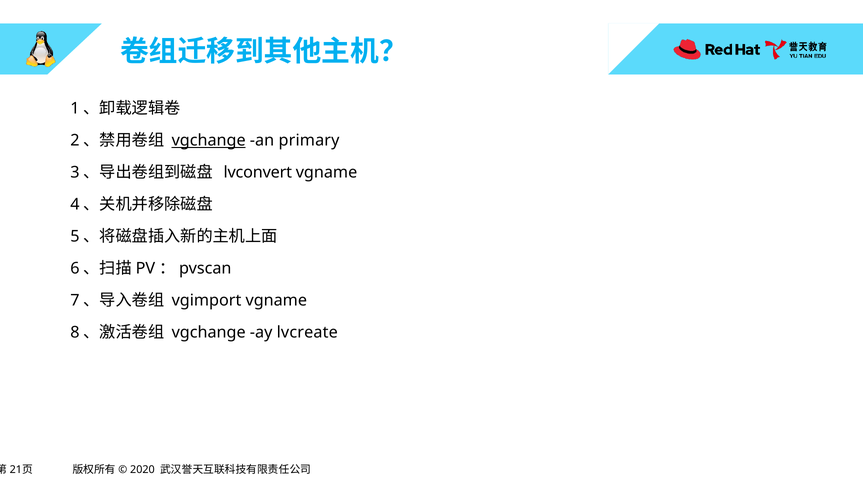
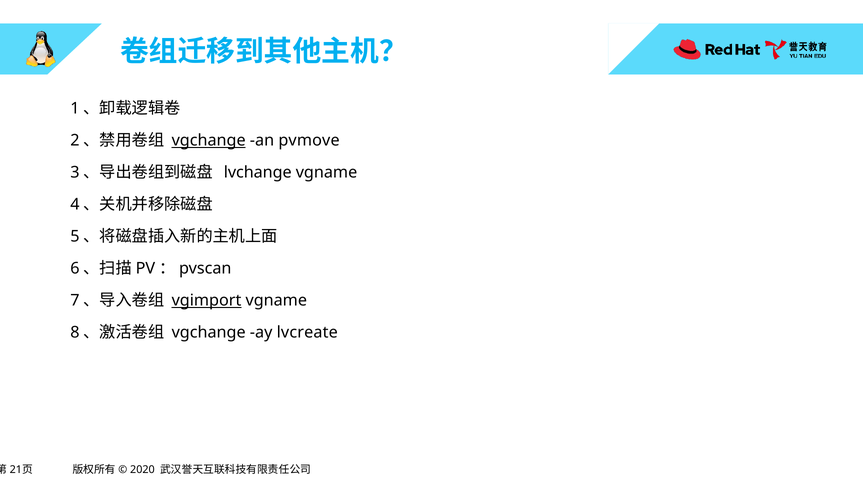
primary: primary -> pvmove (309, 141)
lvconvert: lvconvert -> lvchange (258, 173)
vgimport underline: none -> present (206, 301)
